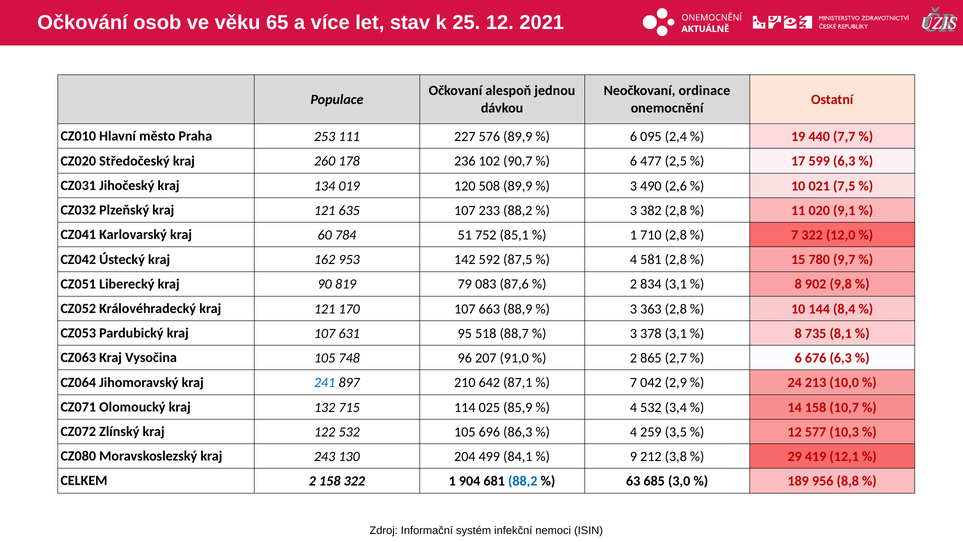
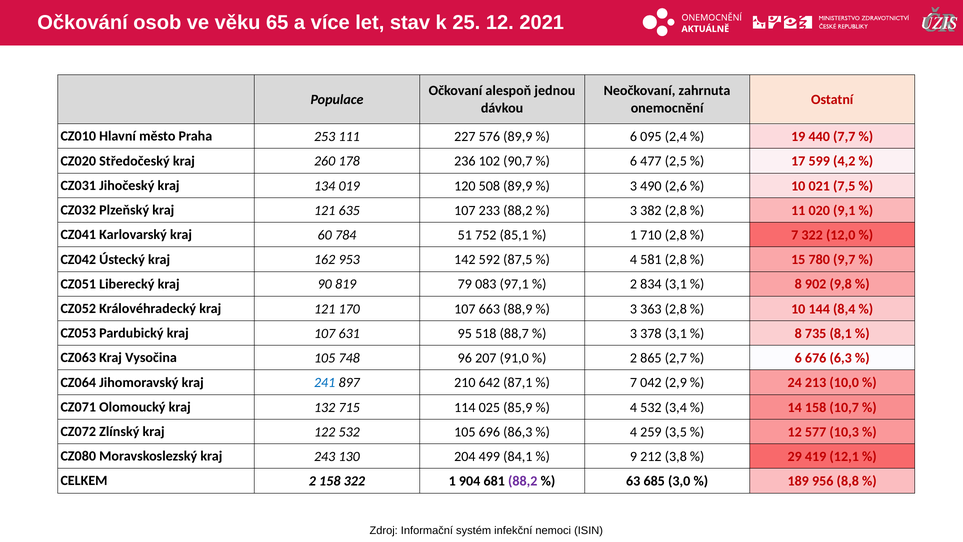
ordinace: ordinace -> zahrnuta (704, 91)
599 6,3: 6,3 -> 4,2 (844, 161)
87,6: 87,6 -> 97,1 (514, 284)
88,2 colour: blue -> purple (523, 481)
